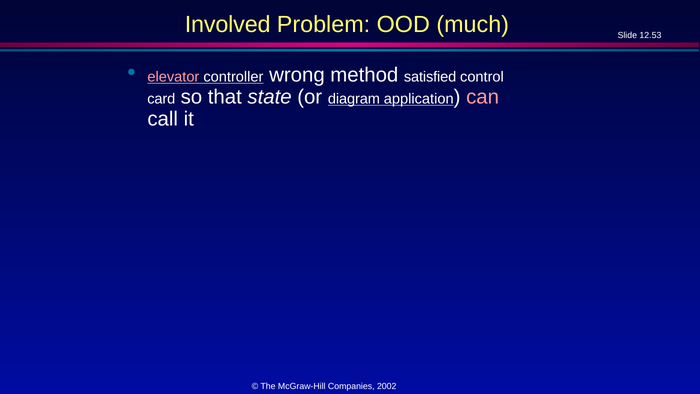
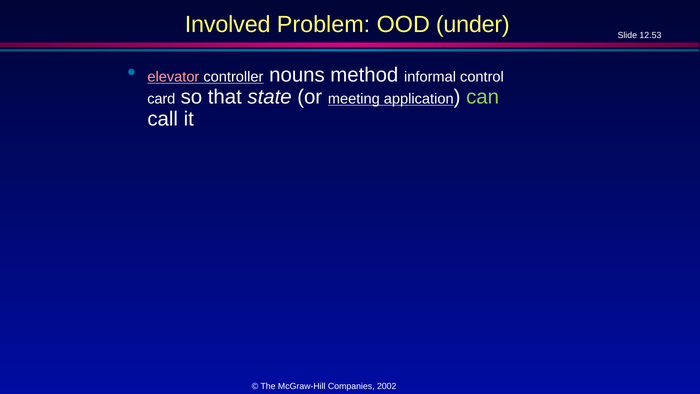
much: much -> under (473, 24)
wrong: wrong -> nouns (297, 75)
satisfied: satisfied -> informal (430, 77)
diagram: diagram -> meeting (354, 99)
can colour: pink -> light green (483, 97)
